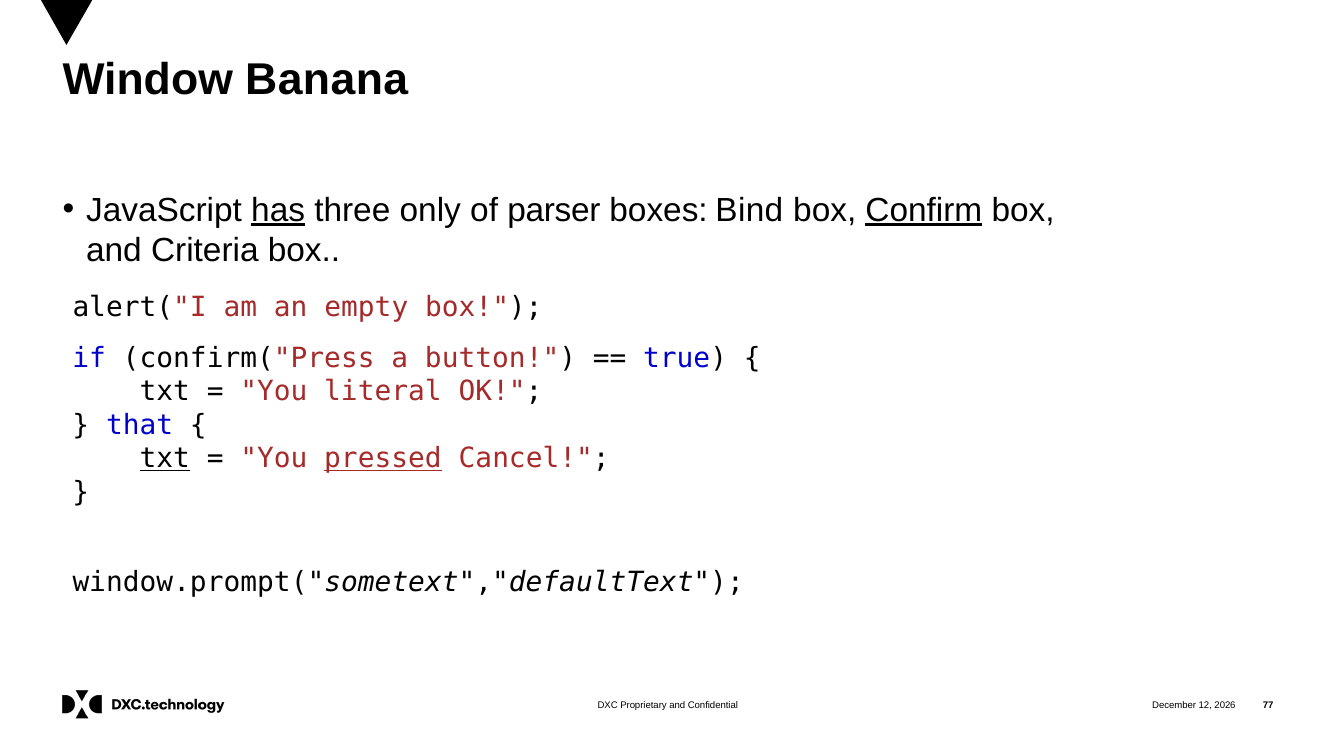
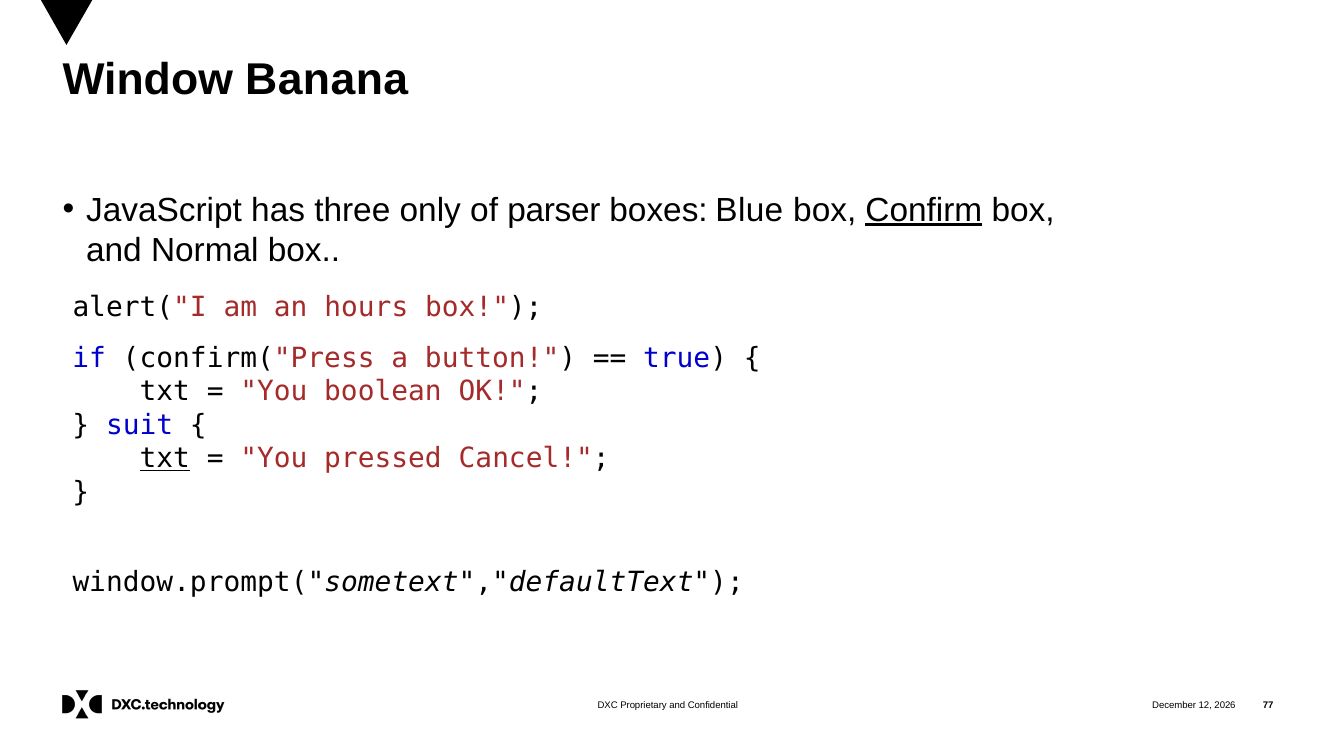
has underline: present -> none (278, 210)
Bind: Bind -> Blue (749, 210)
Criteria: Criteria -> Normal (205, 250)
empty: empty -> hours (366, 308)
literal: literal -> boolean (383, 392)
that: that -> suit (140, 425)
pressed underline: present -> none (383, 459)
